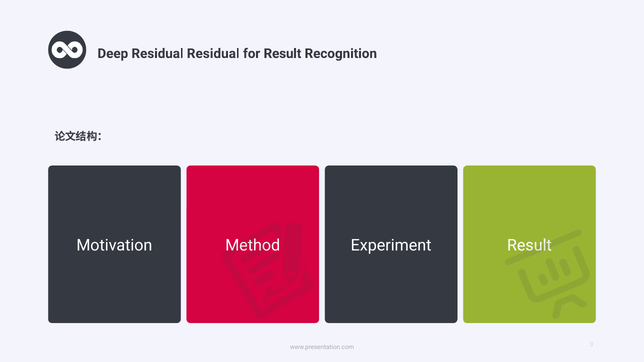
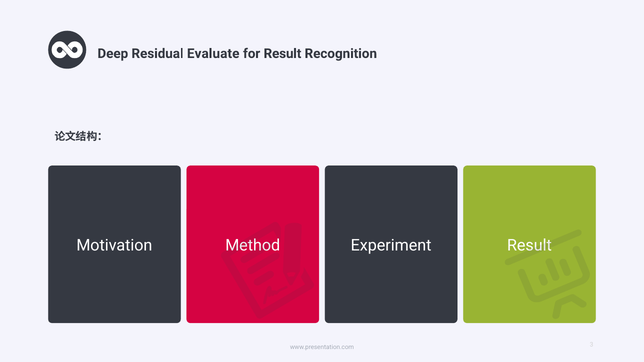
Residual Residual: Residual -> Evaluate (213, 54)
